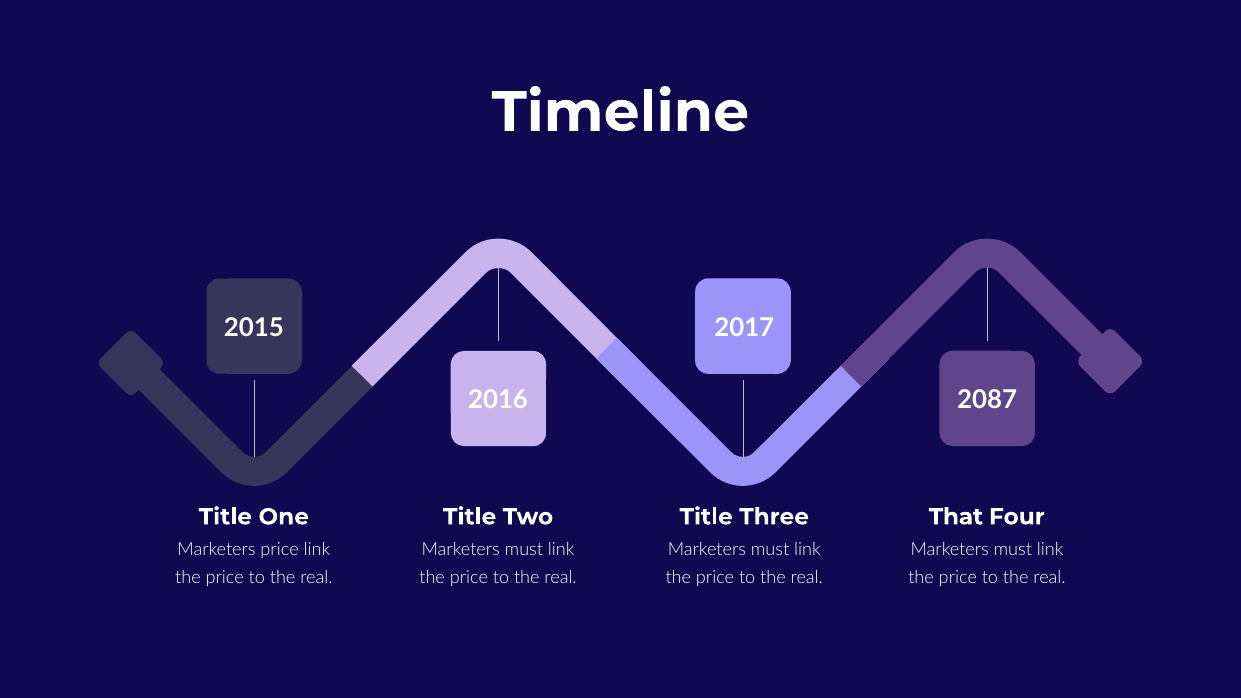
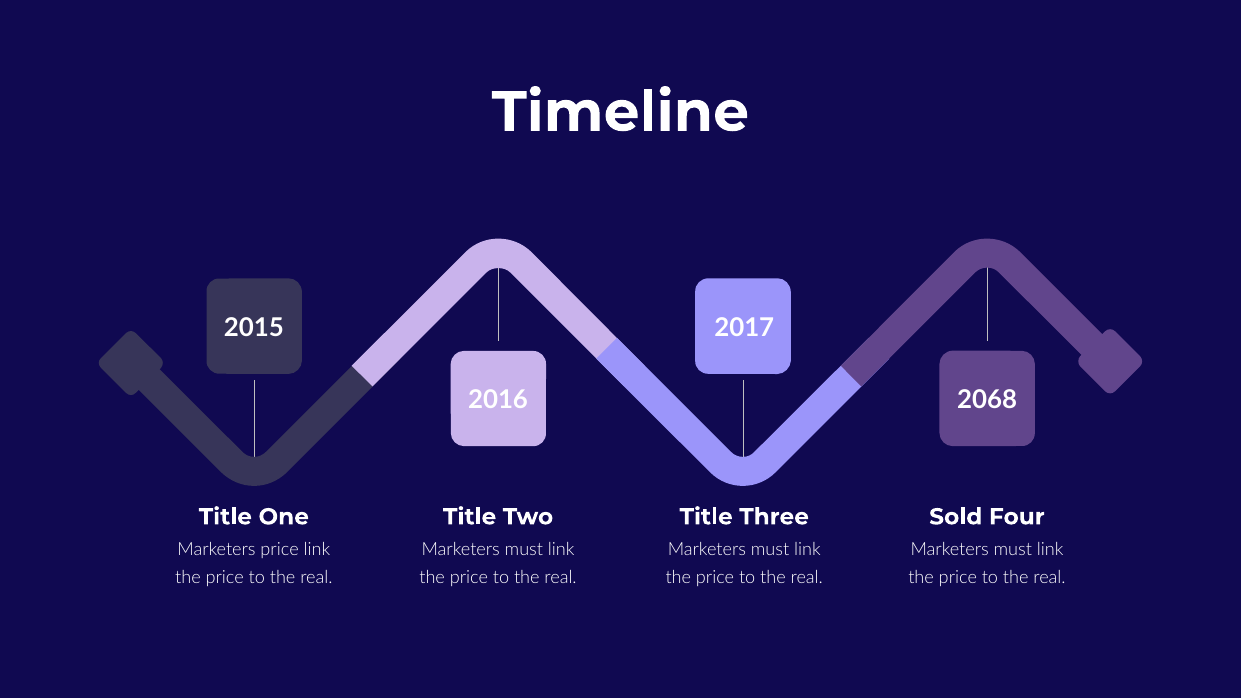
2087: 2087 -> 2068 (987, 400)
That: That -> Sold (956, 517)
